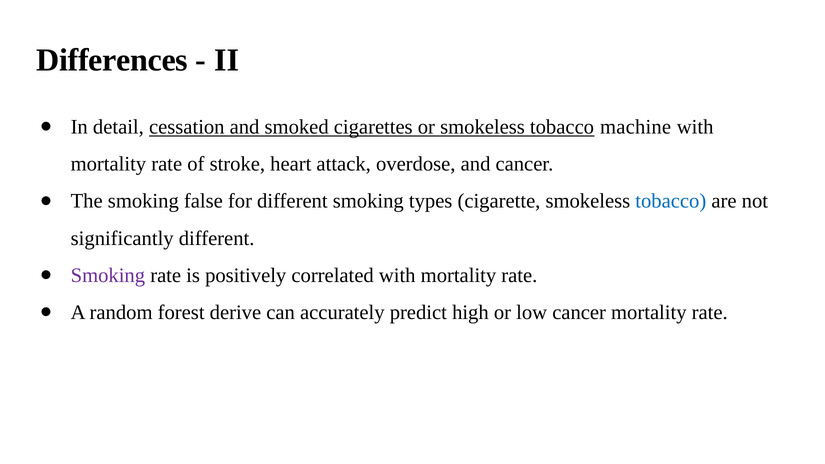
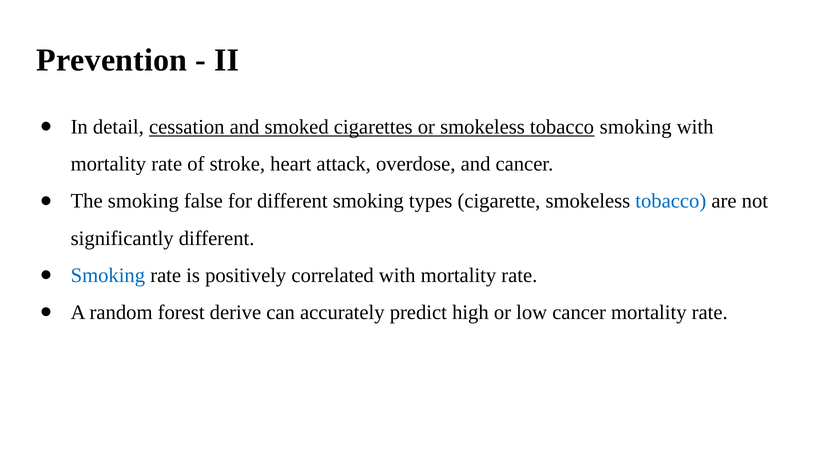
Differences: Differences -> Prevention (112, 60)
tobacco machine: machine -> smoking (636, 127)
Smoking colour: purple -> blue (108, 275)
